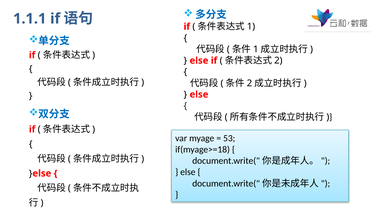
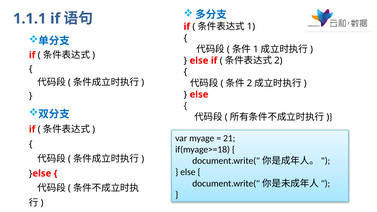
53: 53 -> 21 (229, 138)
